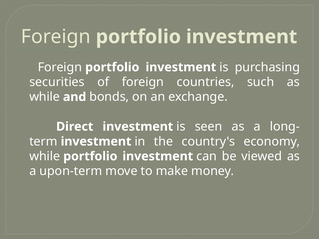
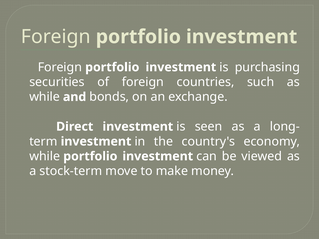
upon-term: upon-term -> stock-term (71, 171)
